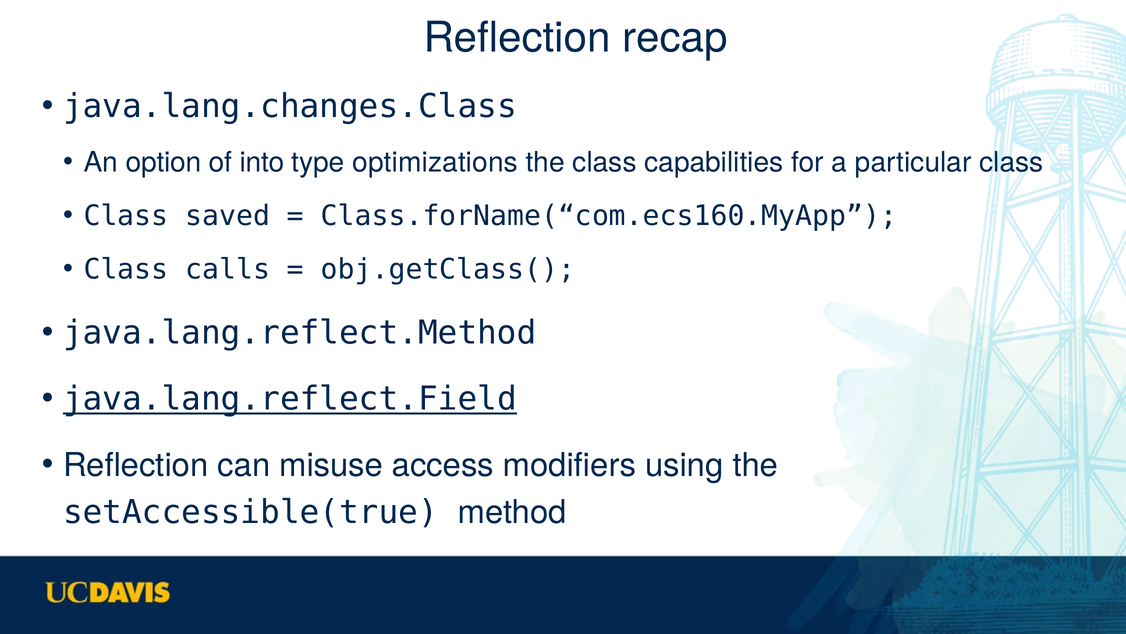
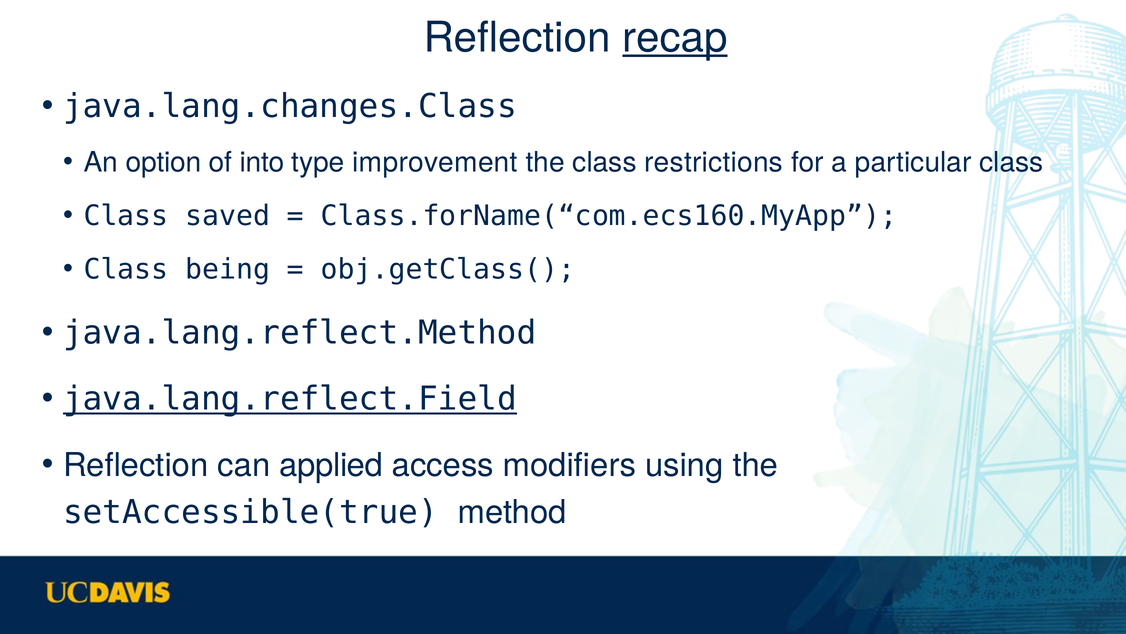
recap underline: none -> present (675, 38)
optimizations: optimizations -> improvement (435, 162)
capabilities: capabilities -> restrictions (714, 162)
calls: calls -> being (228, 269)
misuse: misuse -> applied (331, 465)
